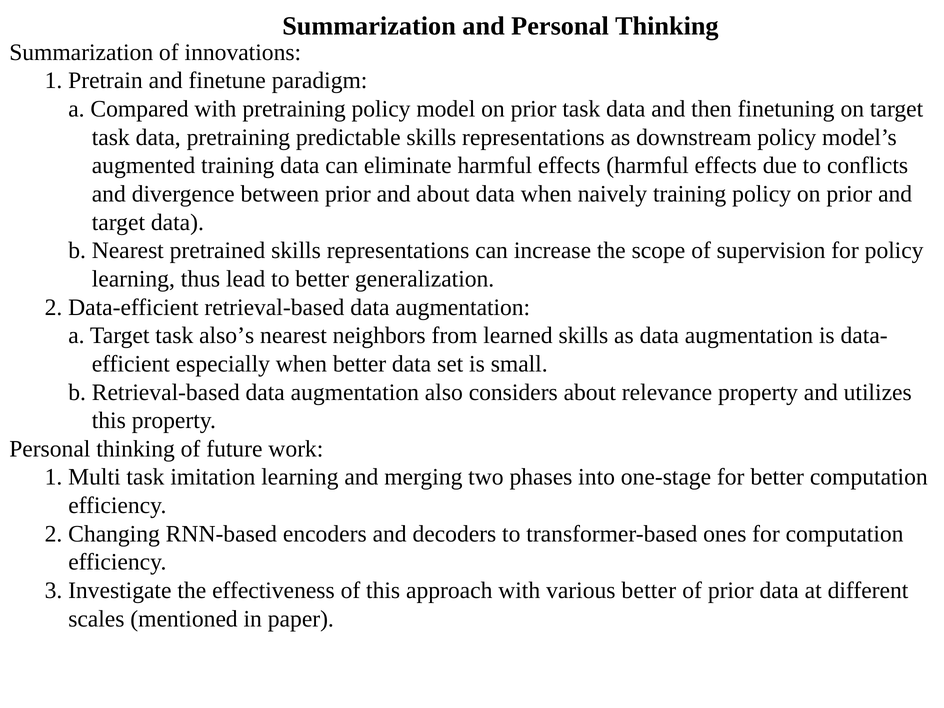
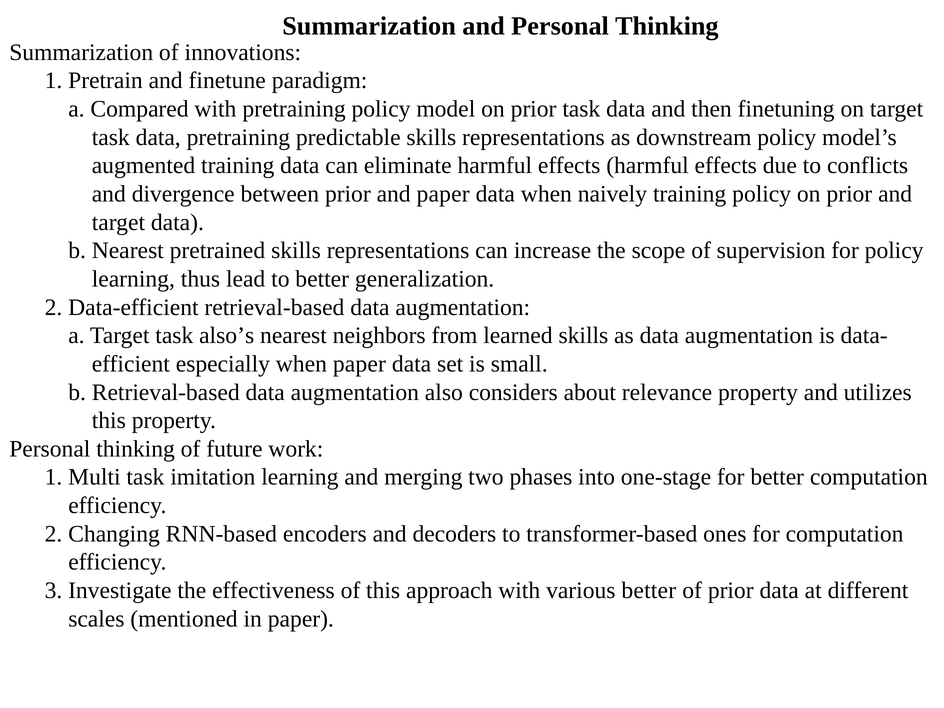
and about: about -> paper (443, 194)
when better: better -> paper (359, 364)
